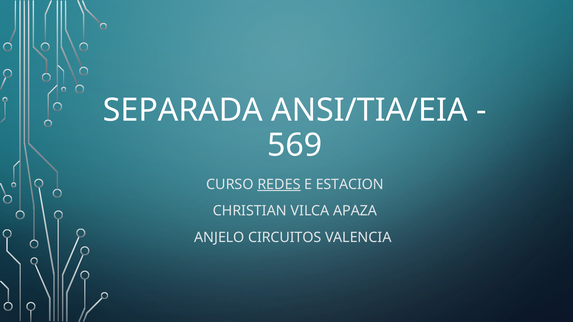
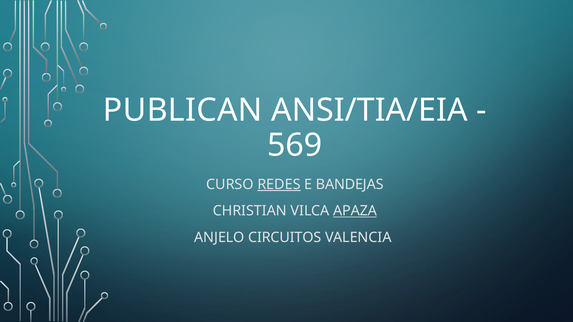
SEPARADA: SEPARADA -> PUBLICAN (183, 110)
ESTACION: ESTACION -> BANDEJAS (350, 184)
APAZA underline: none -> present (355, 211)
